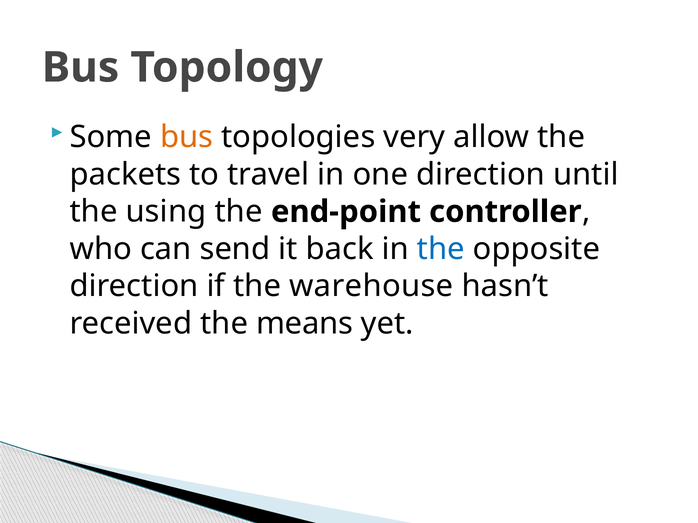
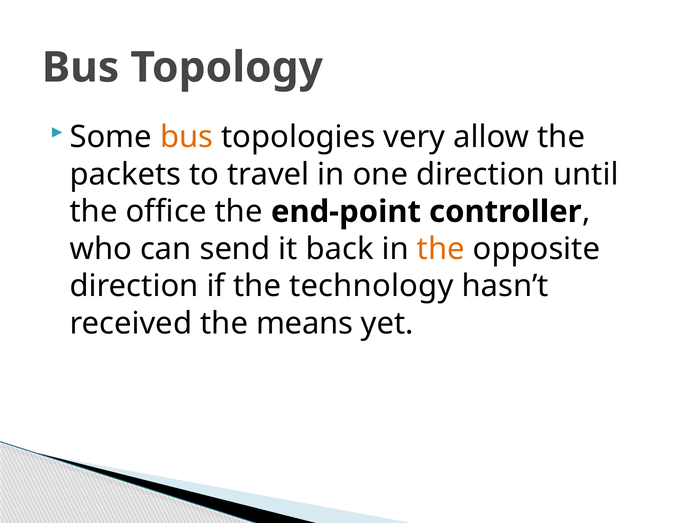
using: using -> office (166, 212)
the colour: blue -> orange (441, 249)
warehouse: warehouse -> technology (371, 286)
